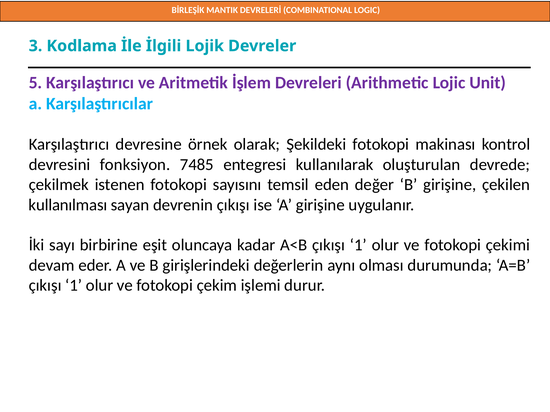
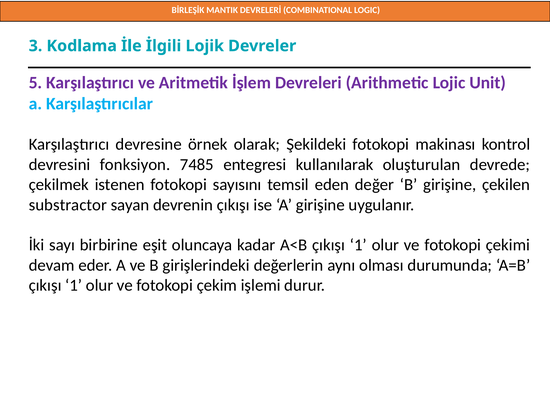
kullanılması: kullanılması -> substractor (68, 205)
